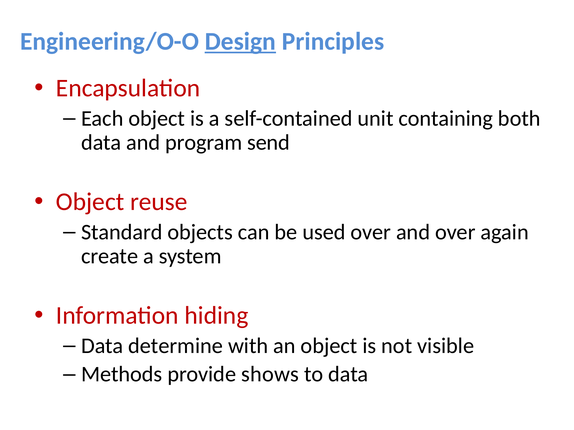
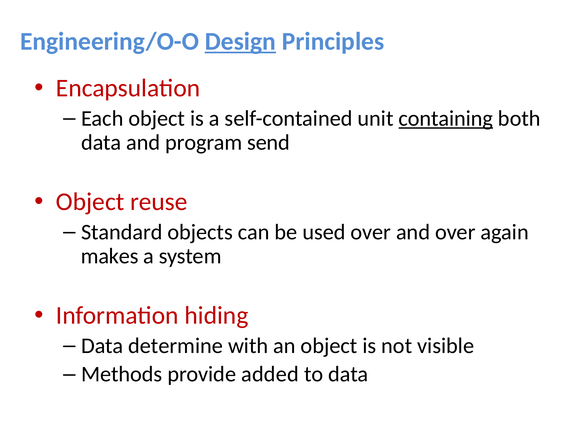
containing underline: none -> present (446, 119)
create: create -> makes (110, 256)
shows: shows -> added (270, 375)
